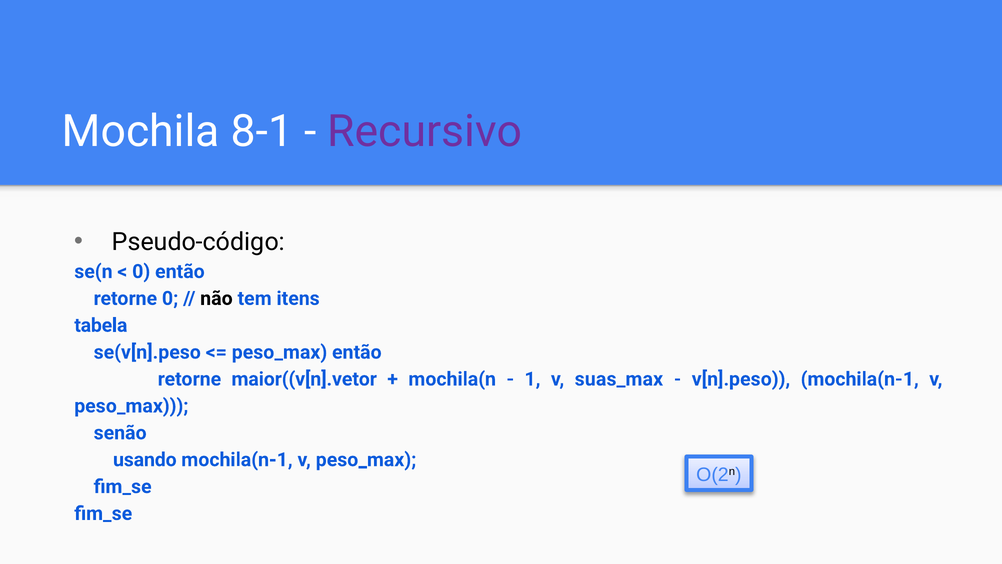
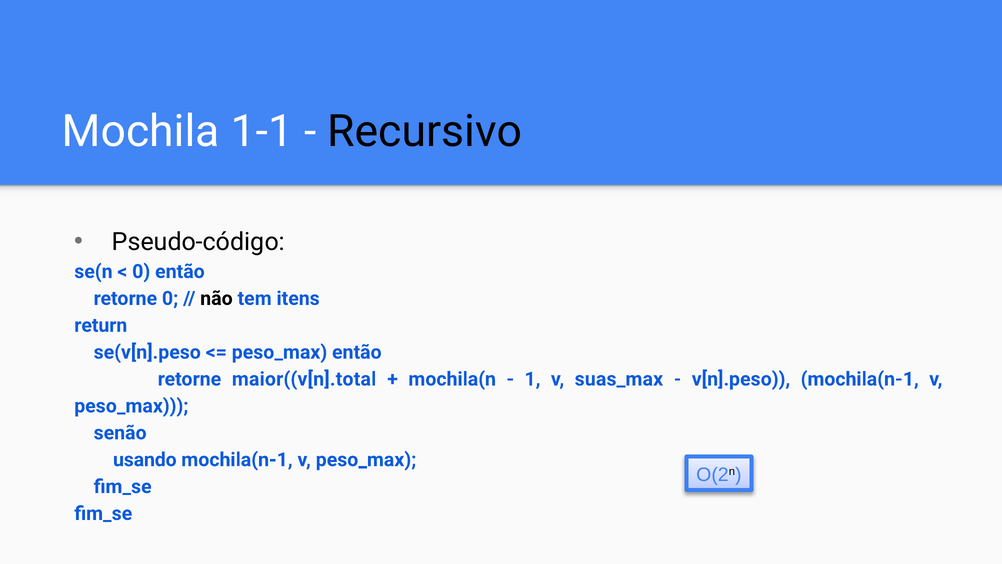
8-1: 8-1 -> 1-1 (262, 131)
Recursivo colour: purple -> black (425, 131)
tabela: tabela -> return (101, 325)
maior((v[n].vetor: maior((v[n].vetor -> maior((v[n].total (304, 379)
